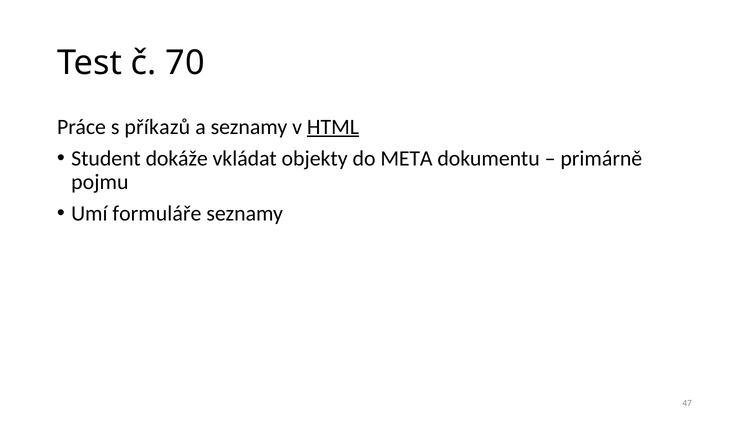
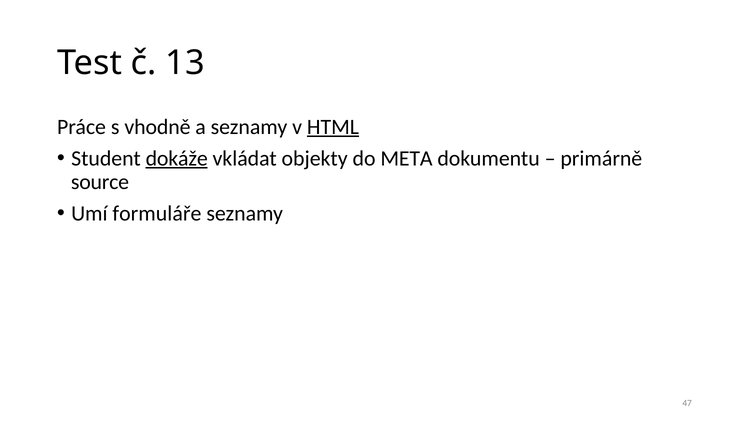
70: 70 -> 13 (185, 63)
příkazů: příkazů -> vhodně (157, 127)
dokáže underline: none -> present (177, 158)
pojmu: pojmu -> source (100, 182)
